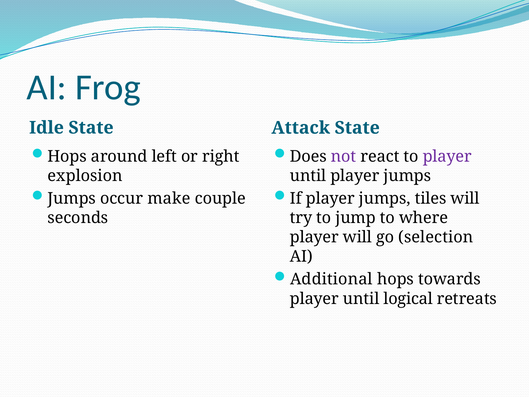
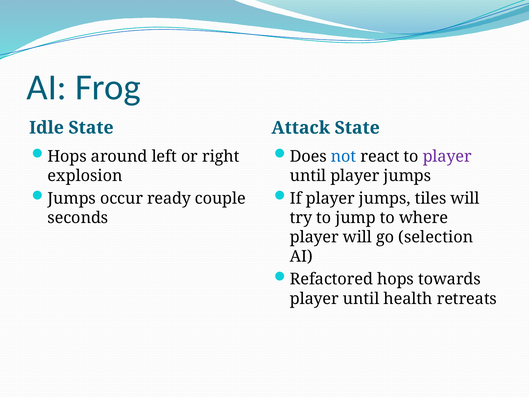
not colour: purple -> blue (344, 156)
make: make -> ready (169, 198)
Additional: Additional -> Refactored (331, 279)
logical: logical -> health (408, 298)
